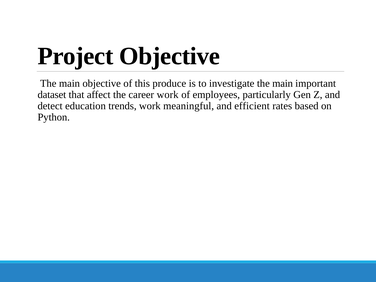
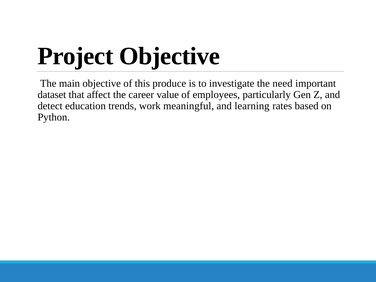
investigate the main: main -> need (282, 83)
career work: work -> value (168, 95)
efficient: efficient -> learning (252, 106)
